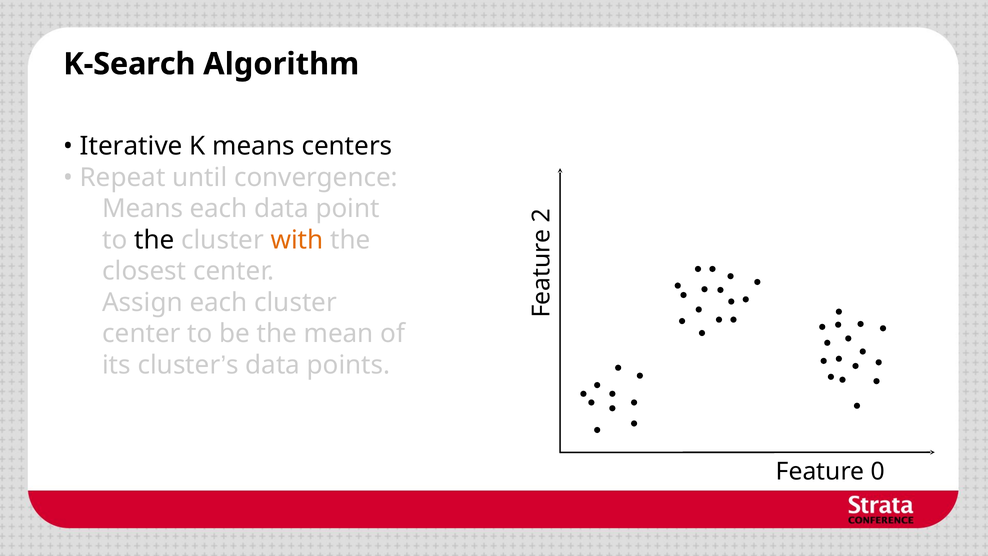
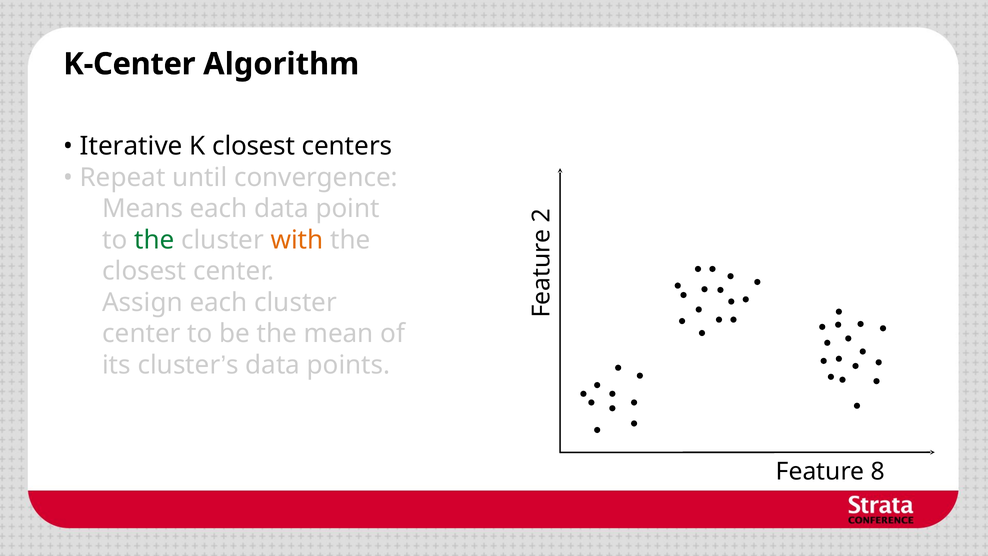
K-Search: K-Search -> K-Center (129, 64)
K means: means -> closest (254, 146)
the colour: black -> green (154, 240)
0: 0 -> 8 (878, 472)
